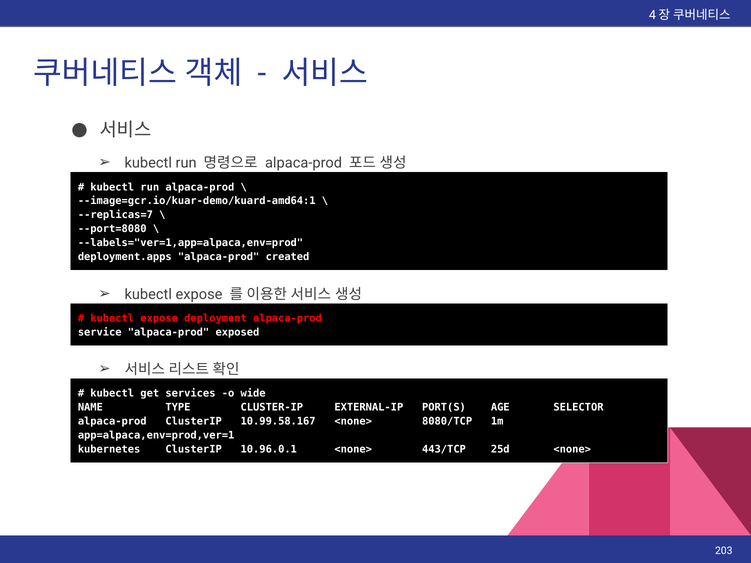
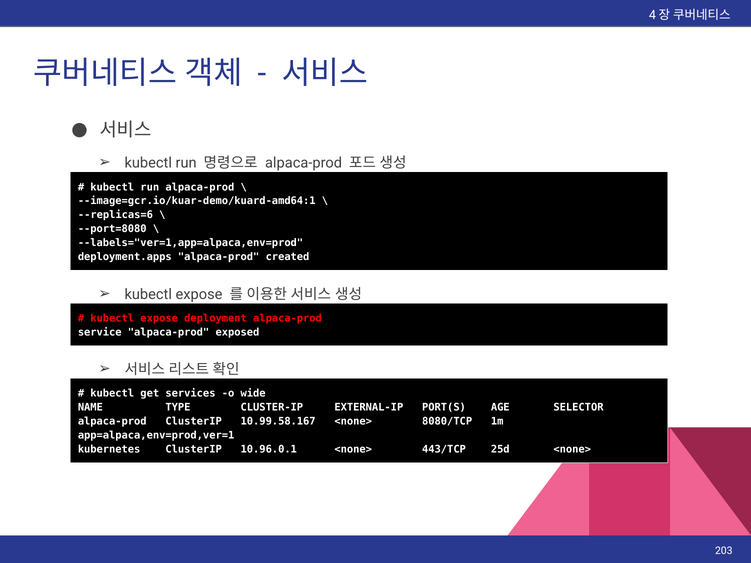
--replicas=7: --replicas=7 -> --replicas=6 (115, 215)
